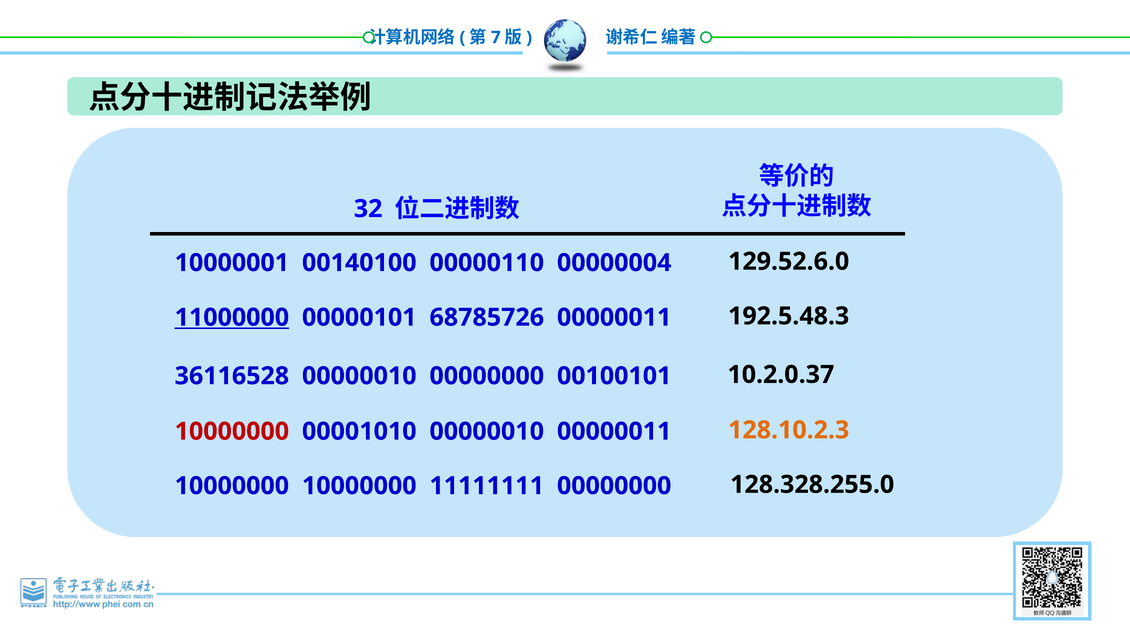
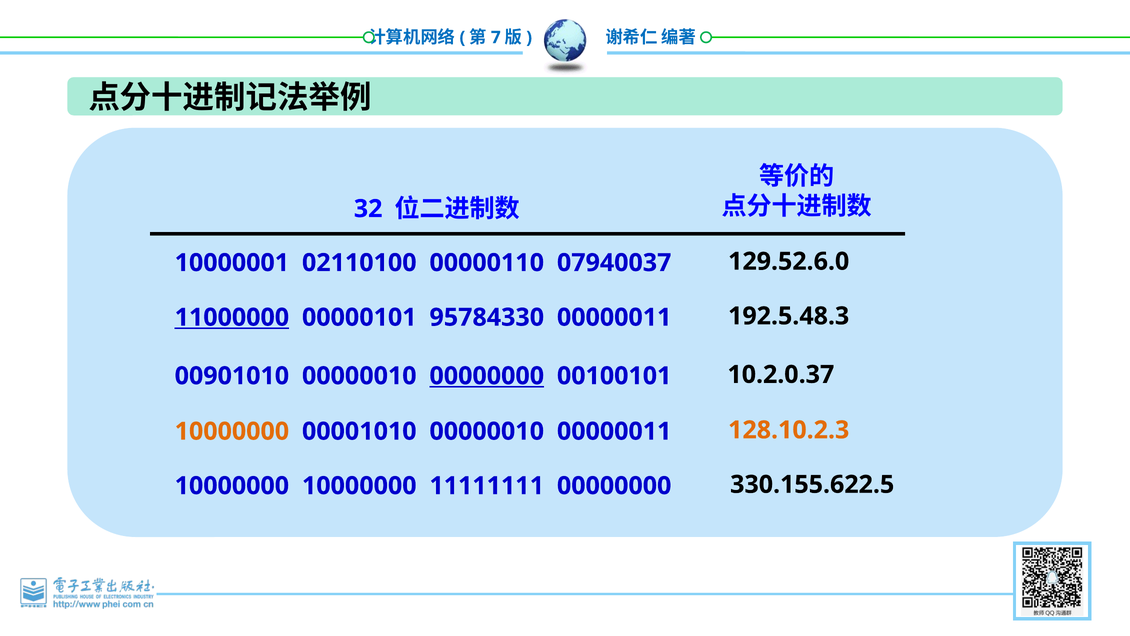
00140100: 00140100 -> 02110100 (359, 263)
00000004: 00000004 -> 07940037 (614, 263)
68785726: 68785726 -> 95784330 (487, 317)
36116528: 36116528 -> 00901010 (232, 376)
00000000 underline: none -> present (487, 376)
10000000 colour: red -> orange (232, 431)
128.328.255.0: 128.328.255.0 -> 330.155.622.5 (812, 484)
